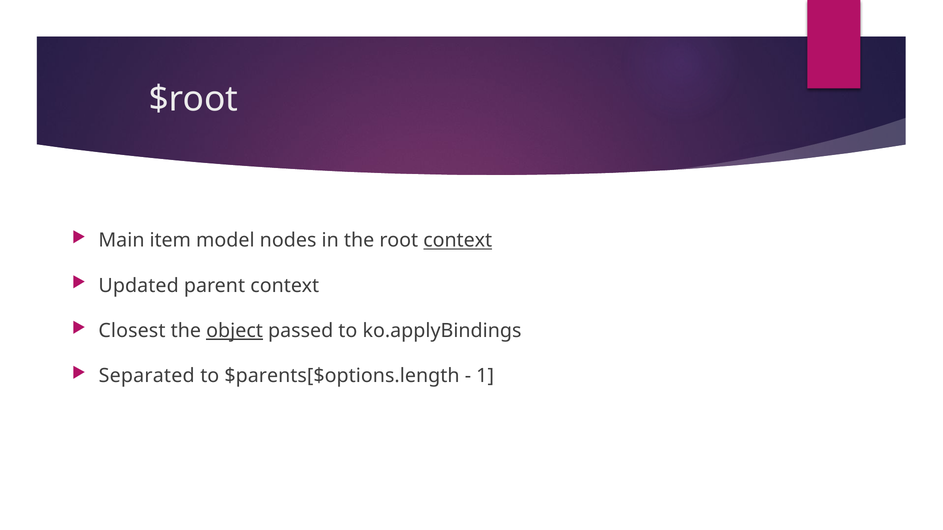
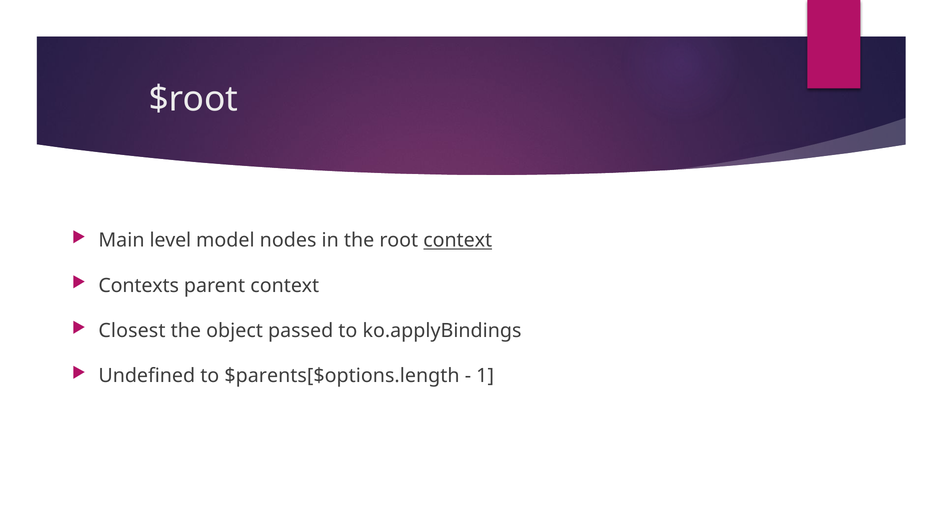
item: item -> level (170, 241)
Updated: Updated -> Contexts (139, 286)
object underline: present -> none (235, 331)
Separated: Separated -> Undefined (147, 376)
